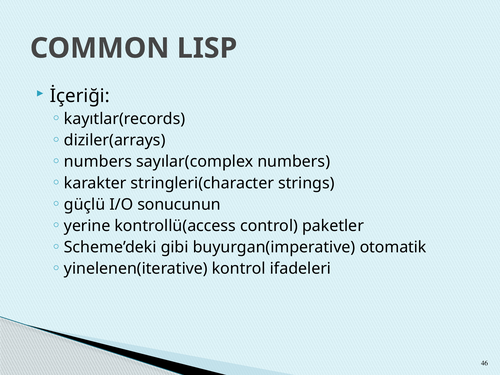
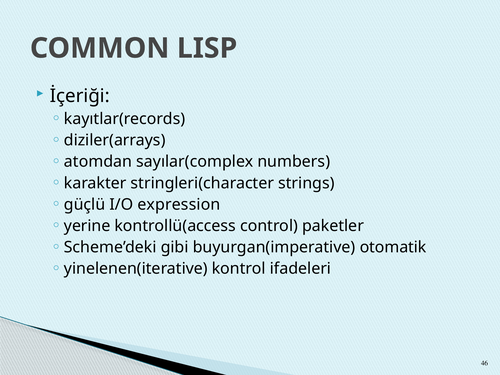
numbers: numbers -> atomdan (98, 162)
sonucunun: sonucunun -> expression (179, 205)
